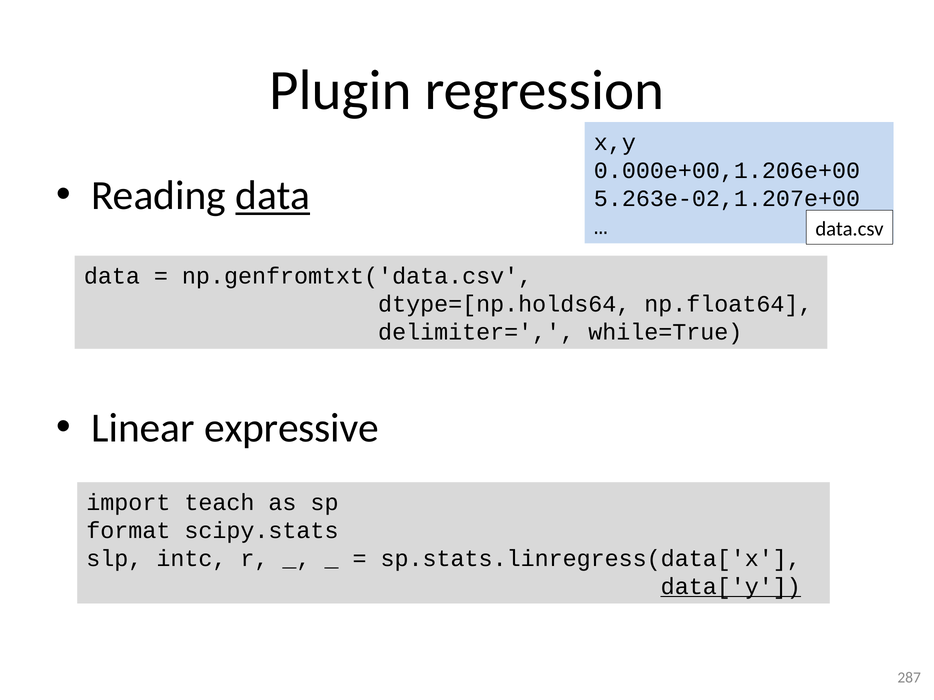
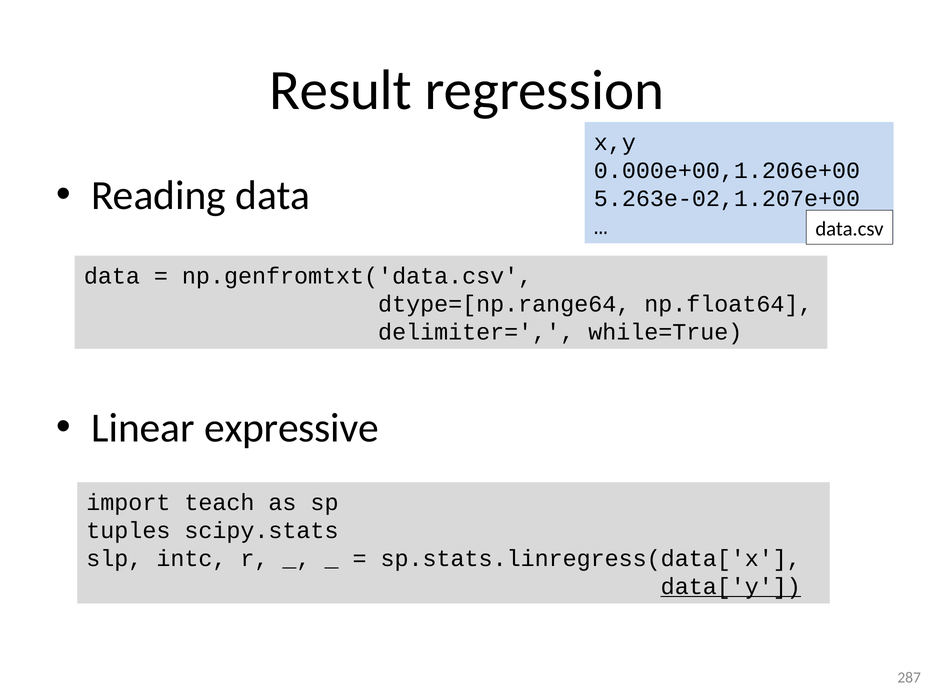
Plugin: Plugin -> Result (340, 90)
data underline: present -> none (273, 196)
dtype=[np.holds64: dtype=[np.holds64 -> dtype=[np.range64 (504, 304)
format: format -> tuples (128, 531)
